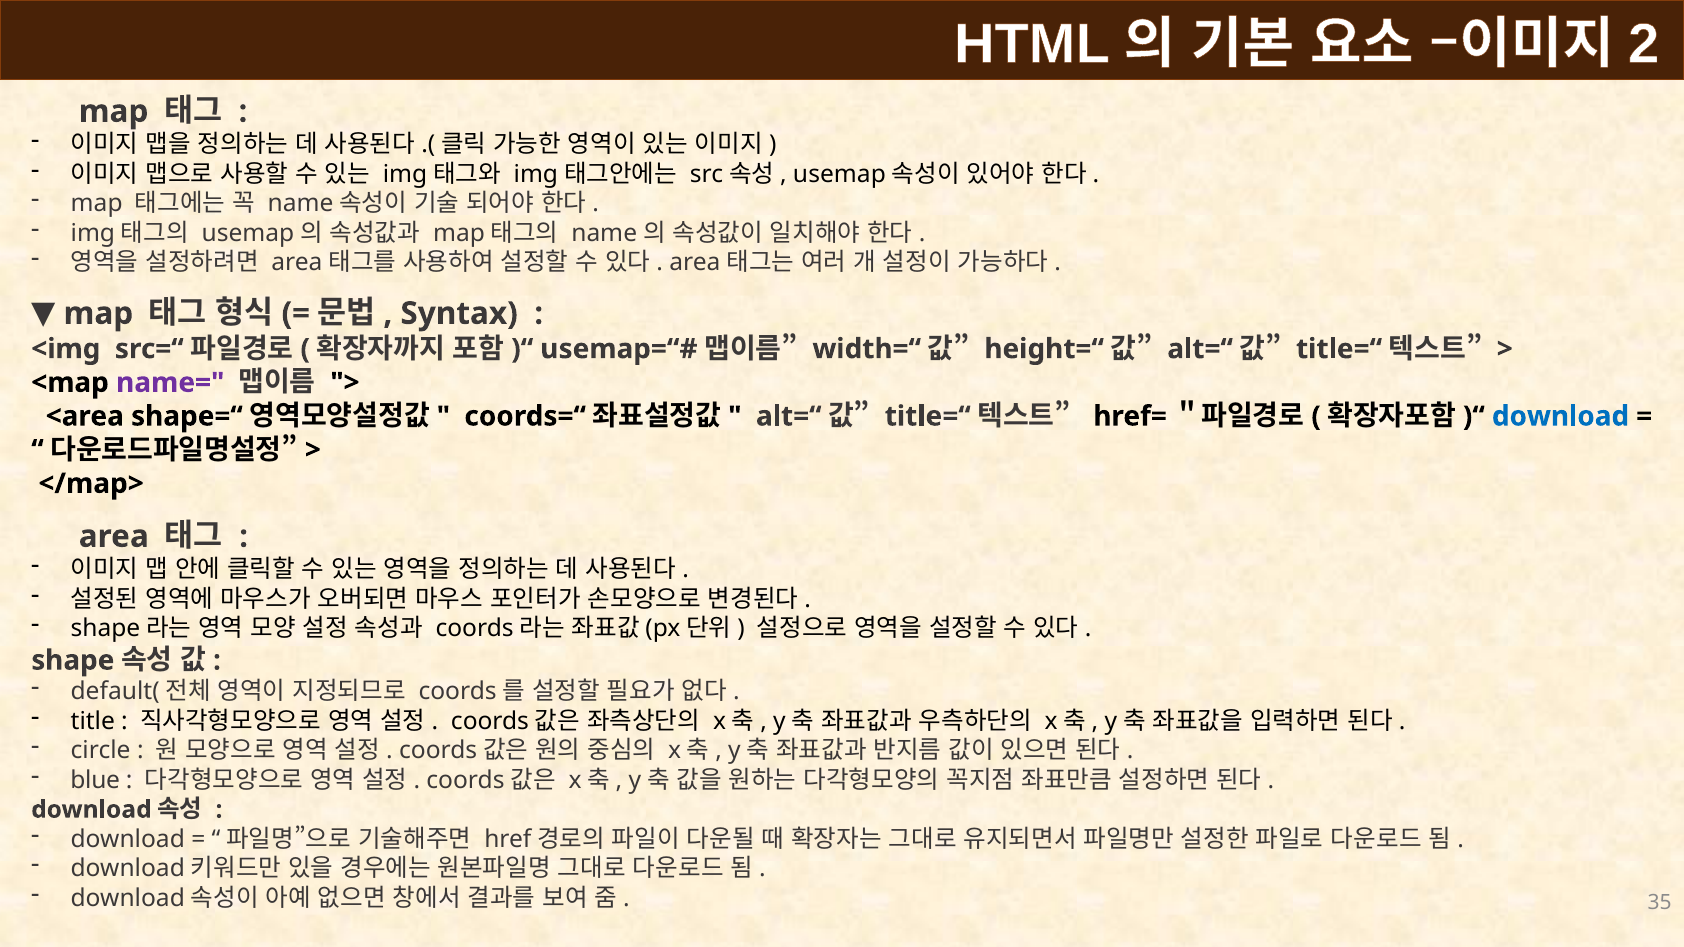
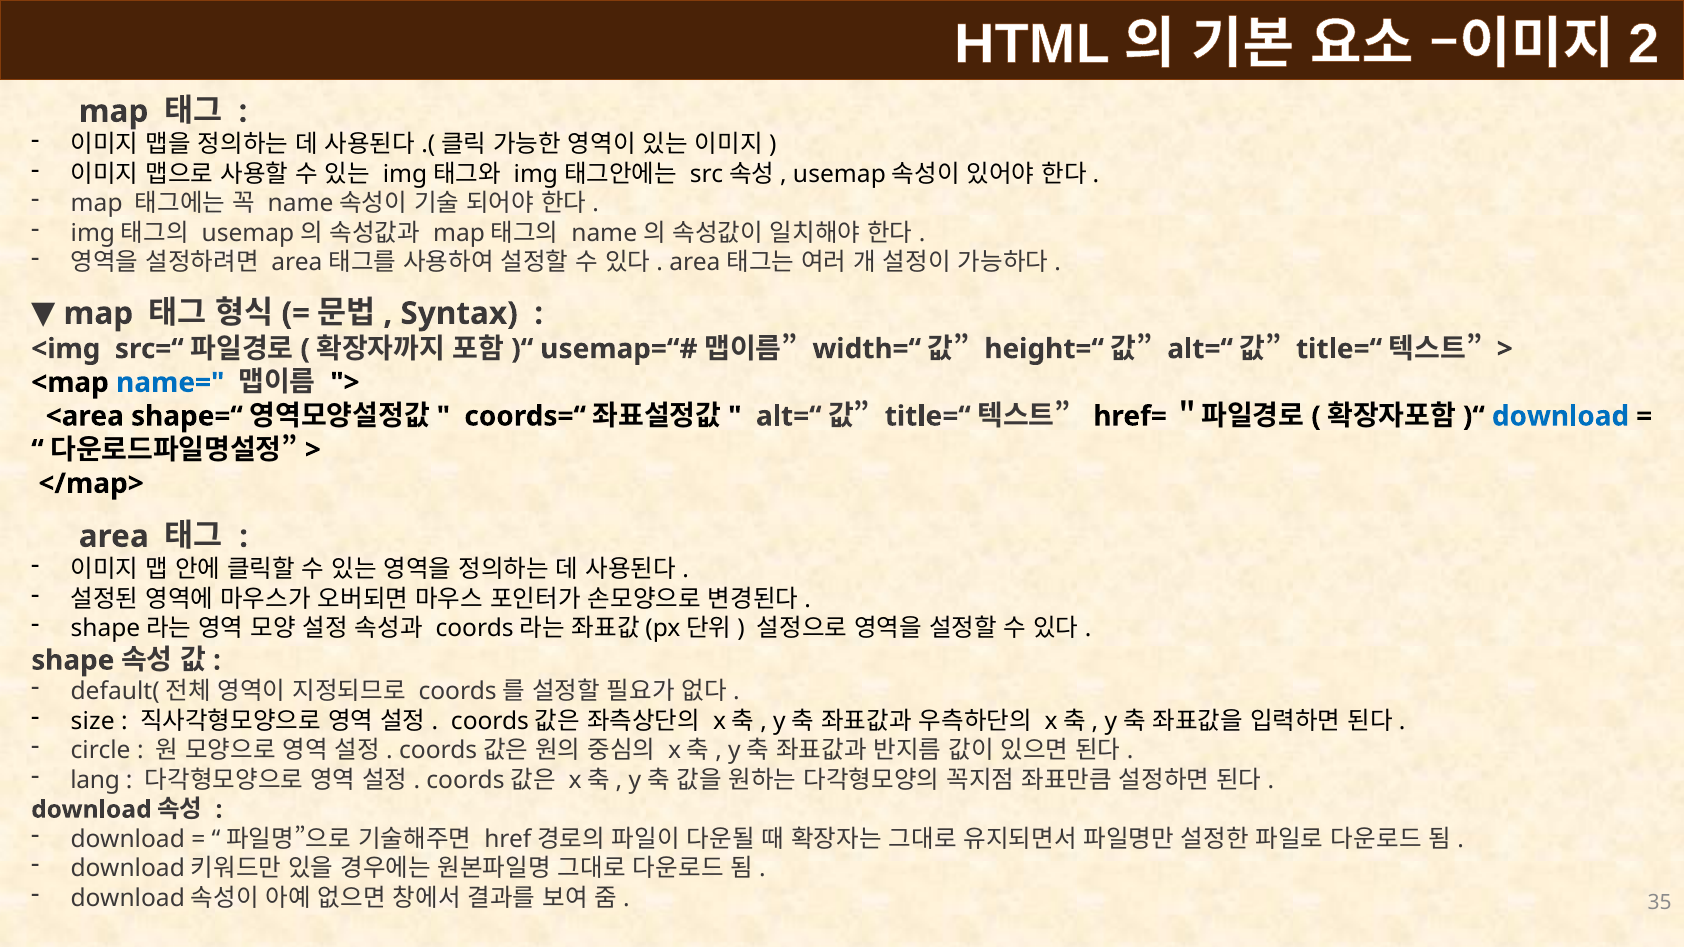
name= colour: purple -> blue (170, 383)
title: title -> size (93, 721)
blue: blue -> lang (95, 780)
